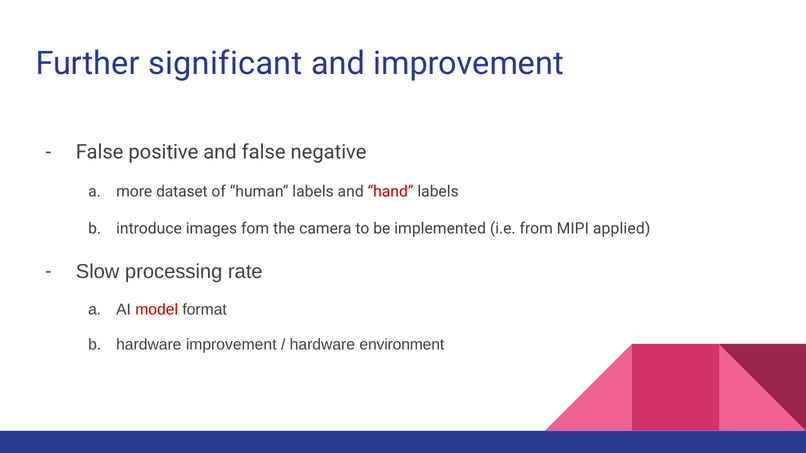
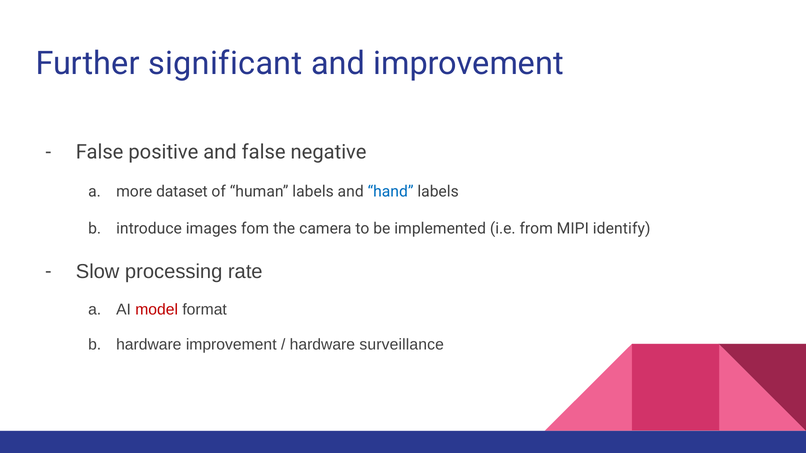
hand colour: red -> blue (391, 192)
applied: applied -> identify (622, 229)
environment: environment -> surveillance (402, 345)
